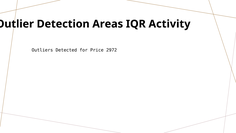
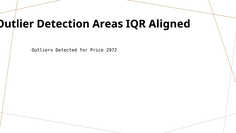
Activity: Activity -> Aligned (169, 24)
